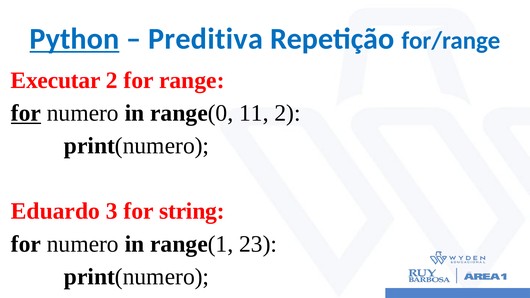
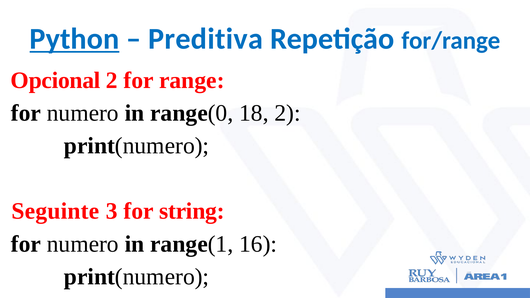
Executar: Executar -> Opcional (56, 81)
for underline: present -> none (26, 113)
11: 11 -> 18 (254, 113)
Eduardo: Eduardo -> Seguinte (55, 211)
23: 23 -> 16 (258, 244)
